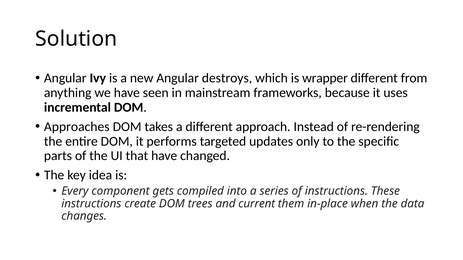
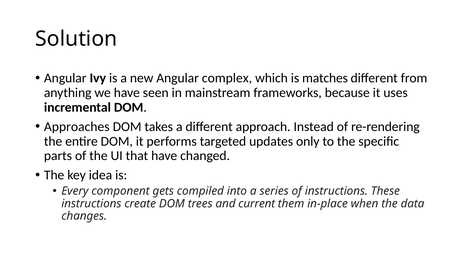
destroys: destroys -> complex (227, 78)
wrapper: wrapper -> matches (325, 78)
